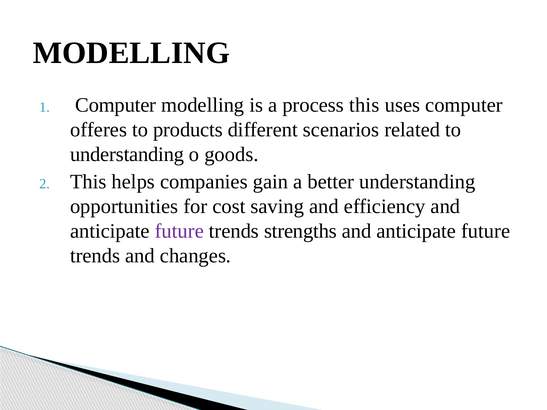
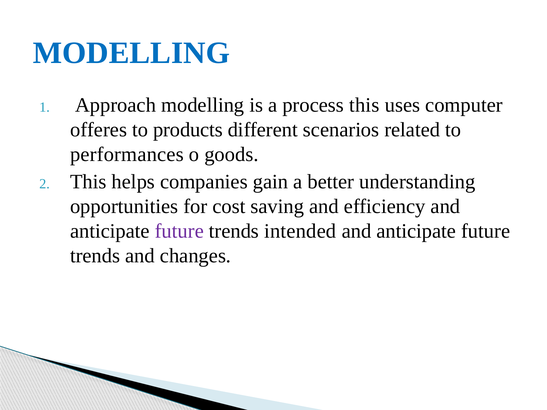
MODELLING colour: black -> blue (131, 53)
Computer: Computer -> Approach (116, 105)
understanding: understanding -> performances (127, 154)
strengths: strengths -> intended (300, 231)
